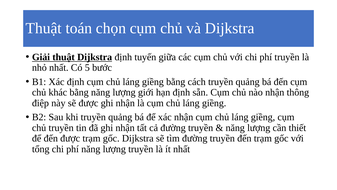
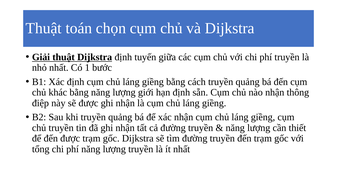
5: 5 -> 1 (87, 68)
